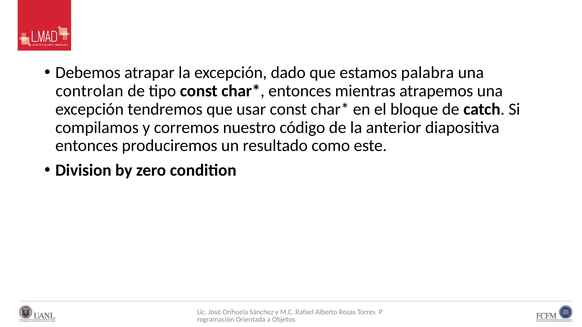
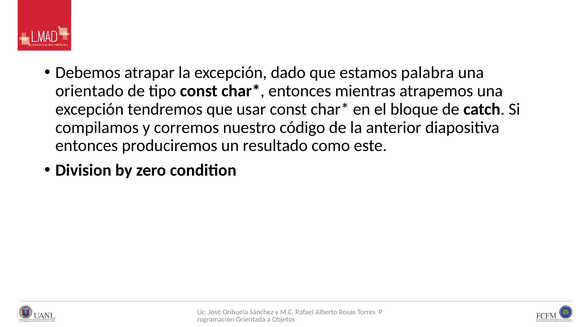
controlan: controlan -> orientado (89, 91)
